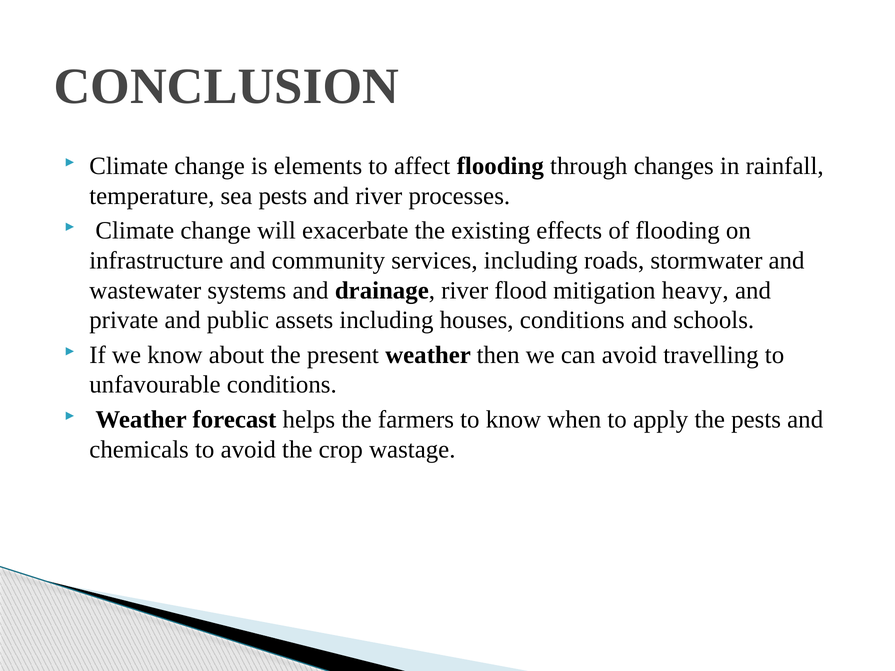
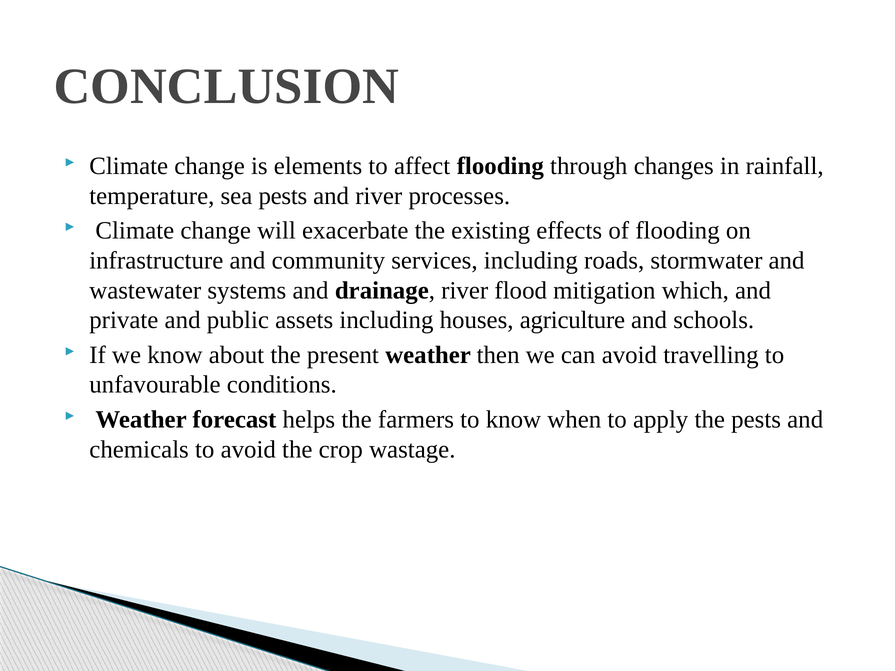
heavy: heavy -> which (695, 290)
houses conditions: conditions -> agriculture (572, 320)
